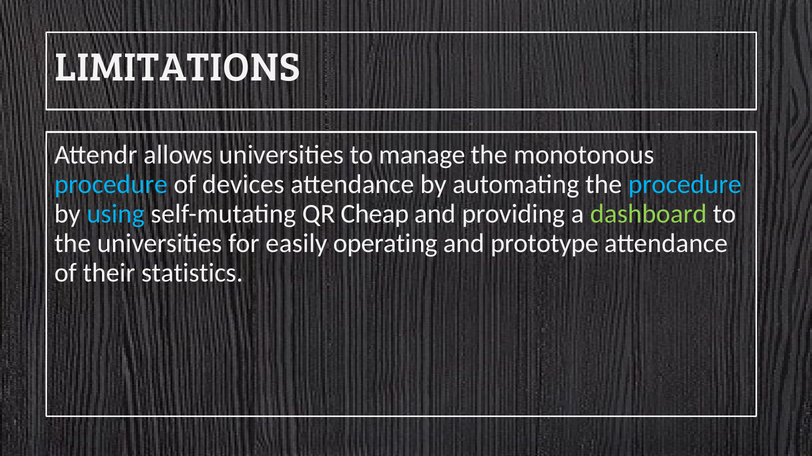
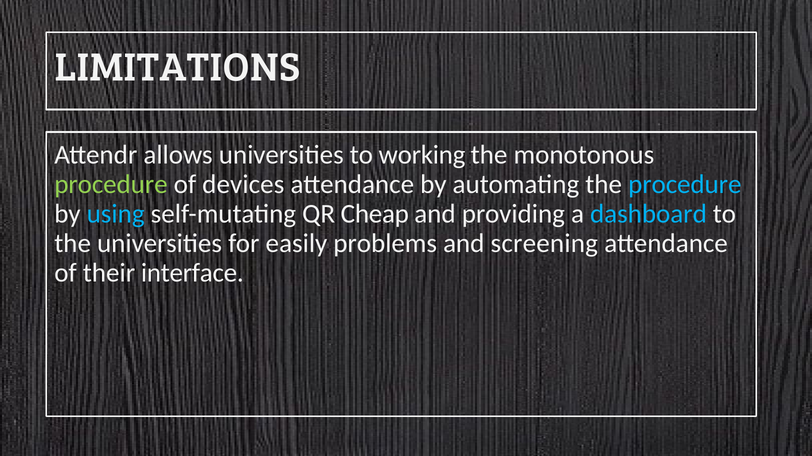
manage: manage -> working (422, 155)
procedure colour: light blue -> light green (111, 185)
dashboard colour: light green -> light blue (648, 214)
operating: operating -> problems (385, 244)
prototype: prototype -> screening (544, 244)
statistics: statistics -> interface (192, 273)
